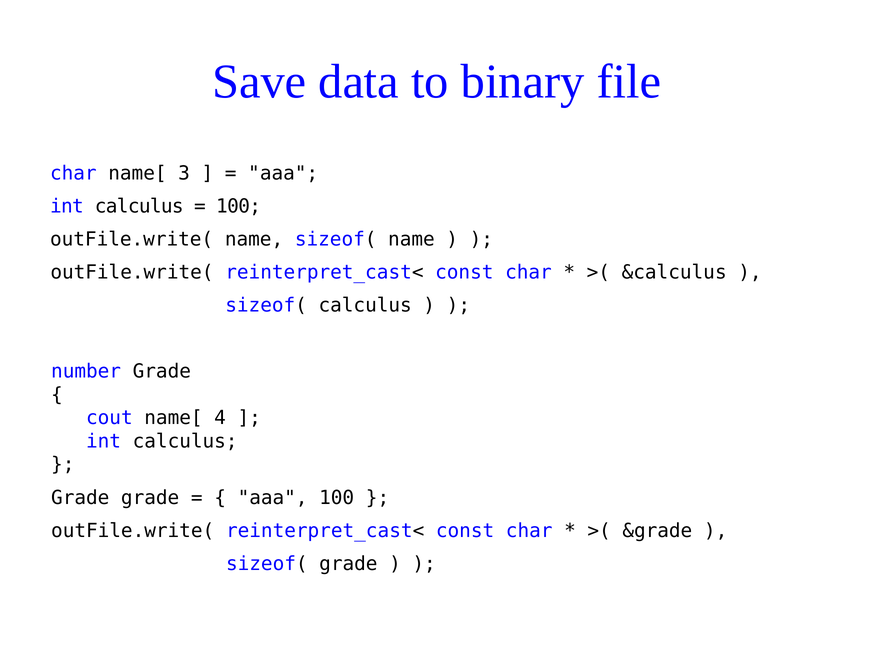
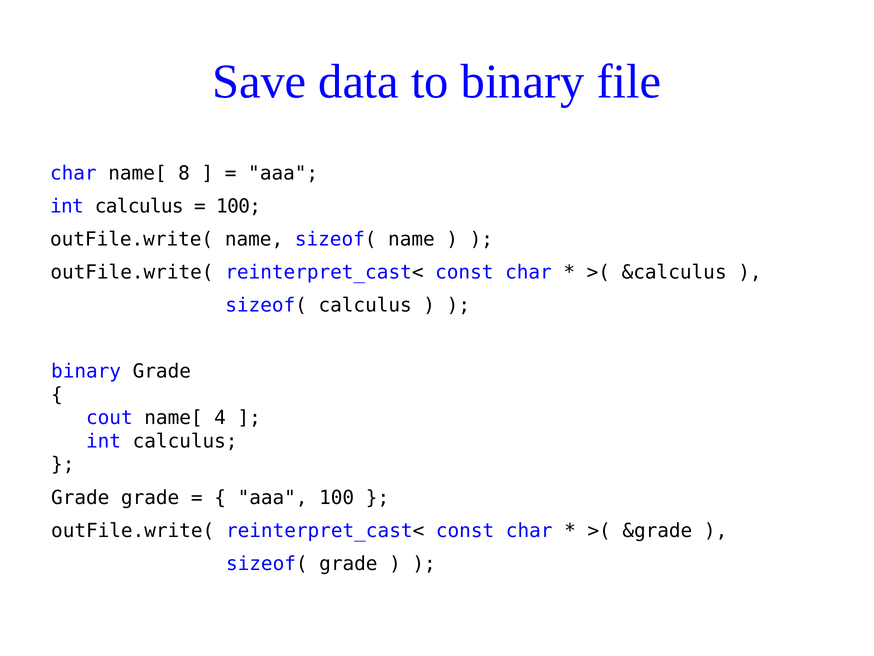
3: 3 -> 8 (184, 173)
number: number -> binary (86, 371)
